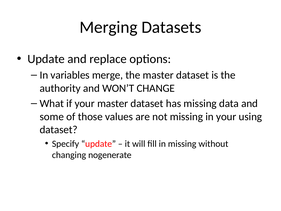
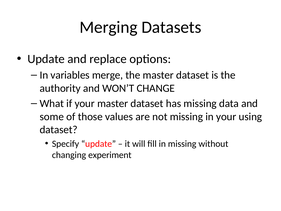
nogenerate: nogenerate -> experiment (110, 155)
